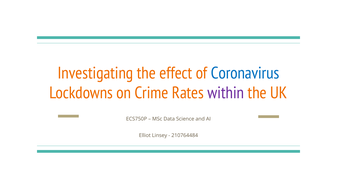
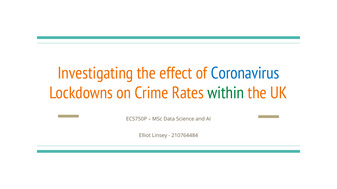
within colour: purple -> green (226, 93)
